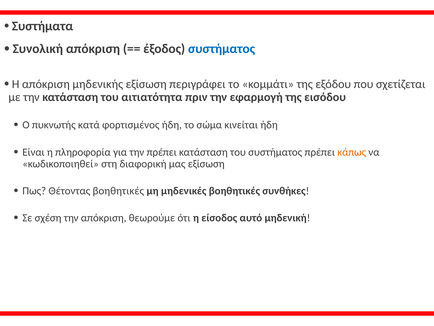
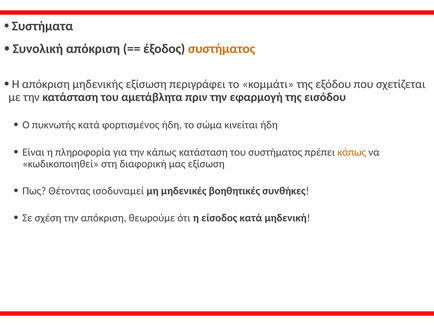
συστήματος colour: blue -> orange (222, 49)
αιτιατότητα: αιτιατότητα -> αμετάβλητα (152, 97)
την πρέπει: πρέπει -> κάπως (162, 152)
Θέτοντας βοηθητικές: βοηθητικές -> ισοδυναμεί (118, 191)
είσοδος αυτό: αυτό -> κατά (251, 218)
